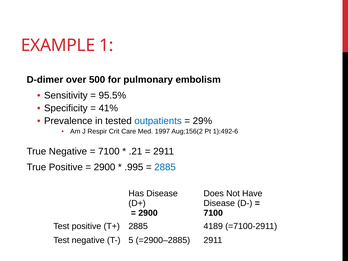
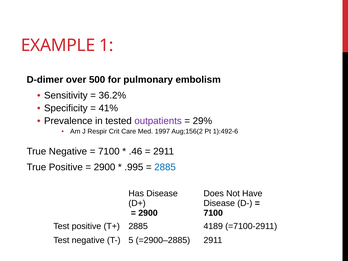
95.5%: 95.5% -> 36.2% (112, 95)
outpatients colour: blue -> purple (158, 121)
.21: .21 -> .46 (135, 151)
